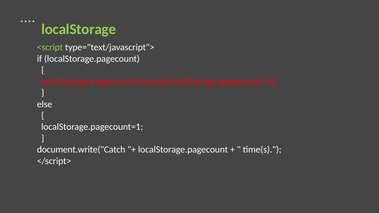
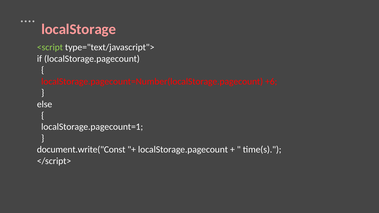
localStorage colour: light green -> pink (79, 29)
+8: +8 -> +6 (271, 81)
document.write("Catch: document.write("Catch -> document.write("Const (81, 150)
